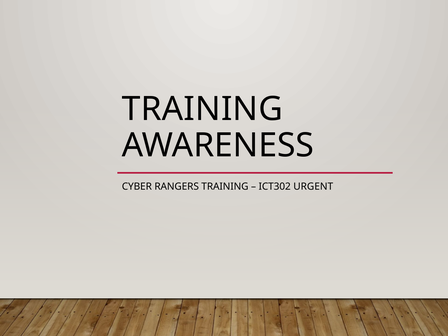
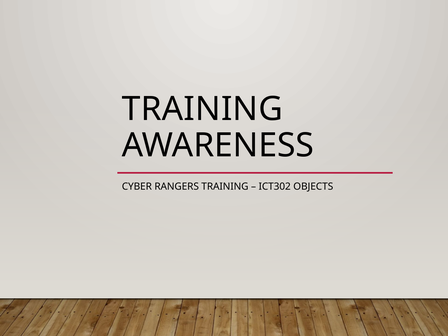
URGENT: URGENT -> OBJECTS (313, 187)
